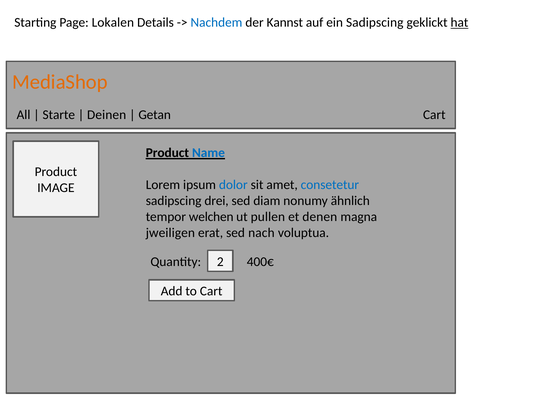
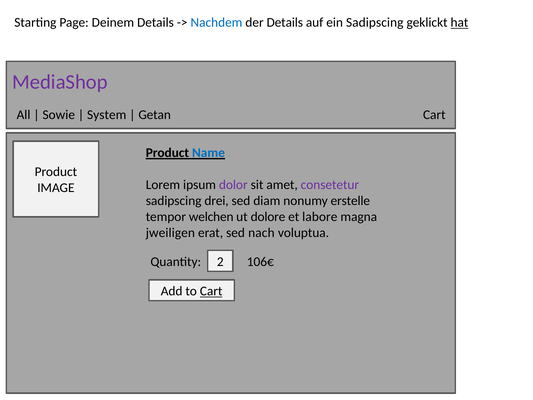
Lokalen: Lokalen -> Deinem (113, 23)
der Kannst: Kannst -> Details (285, 23)
MediaShop colour: orange -> purple (60, 82)
Starte: Starte -> Sowie (59, 115)
Deinen: Deinen -> System (107, 115)
dolor colour: blue -> purple (233, 185)
consetetur colour: blue -> purple (330, 185)
ähnlich: ähnlich -> erstelle (350, 201)
pullen: pullen -> dolore (268, 217)
denen: denen -> labore (320, 217)
400€: 400€ -> 106€ (260, 262)
Cart underline: none -> present (211, 291)
